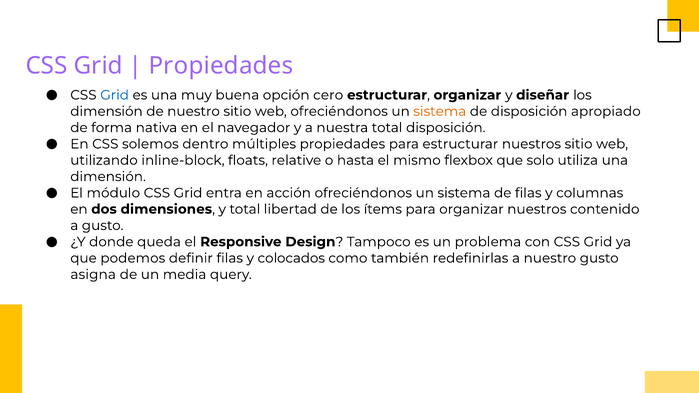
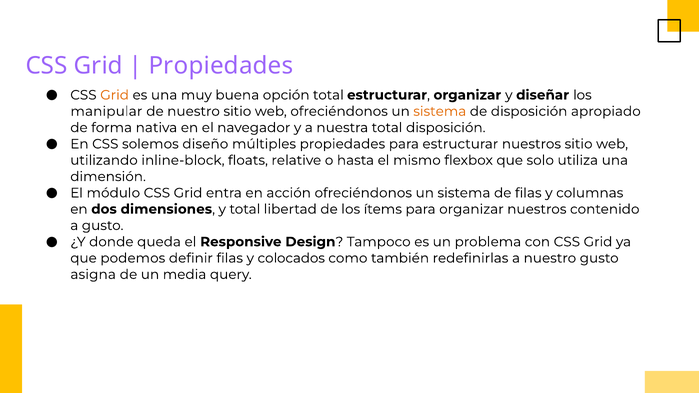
Grid colour: blue -> orange (115, 95)
opción cero: cero -> total (328, 95)
dimensión: dimensión -> manipular (106, 111)
dentro: dentro -> diseño (205, 144)
